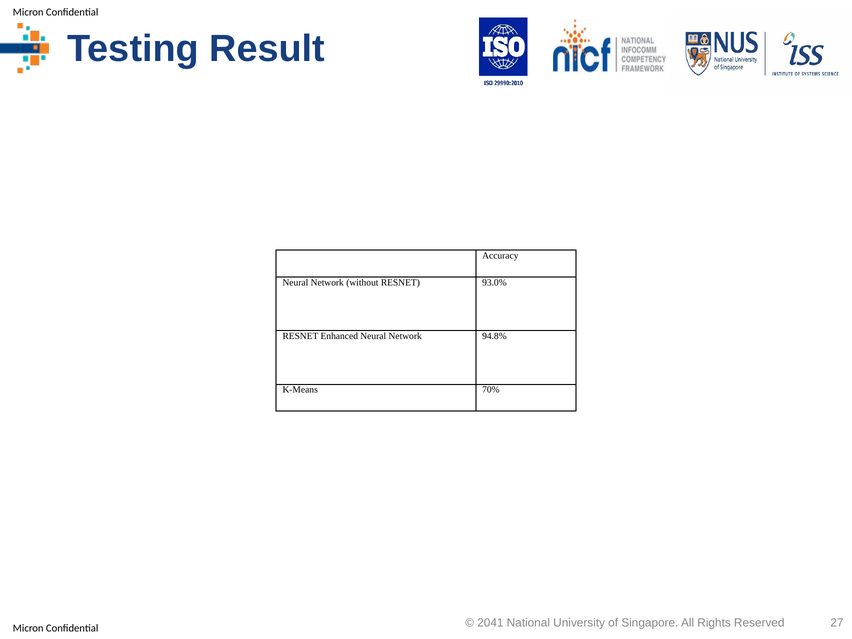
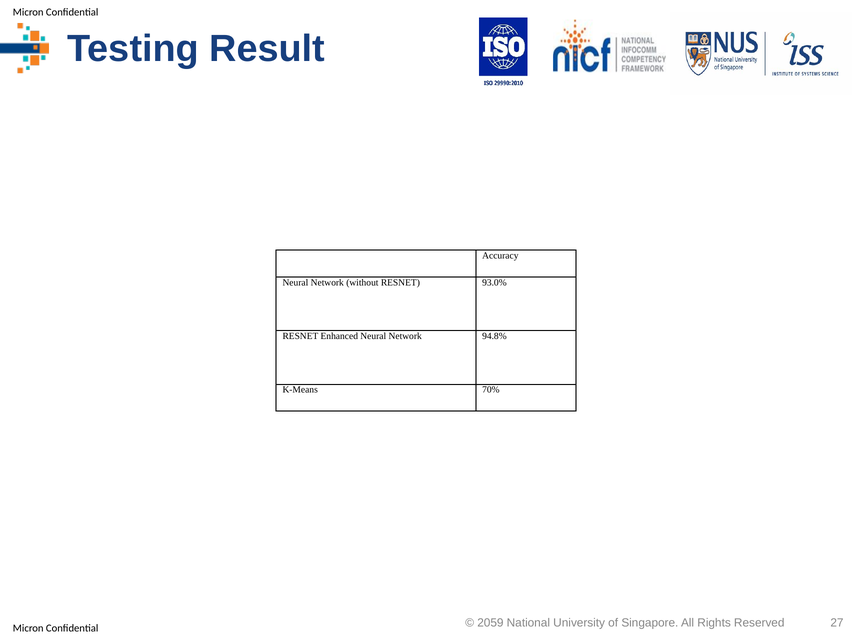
2041: 2041 -> 2059 (490, 623)
